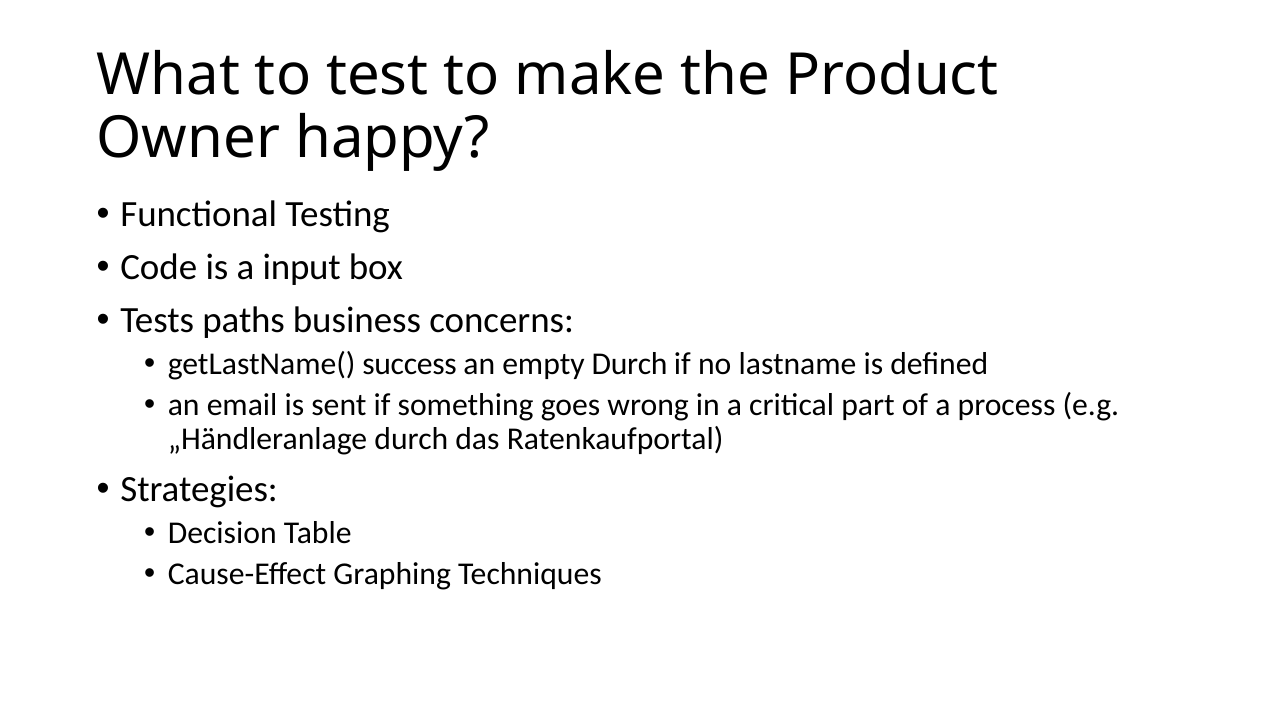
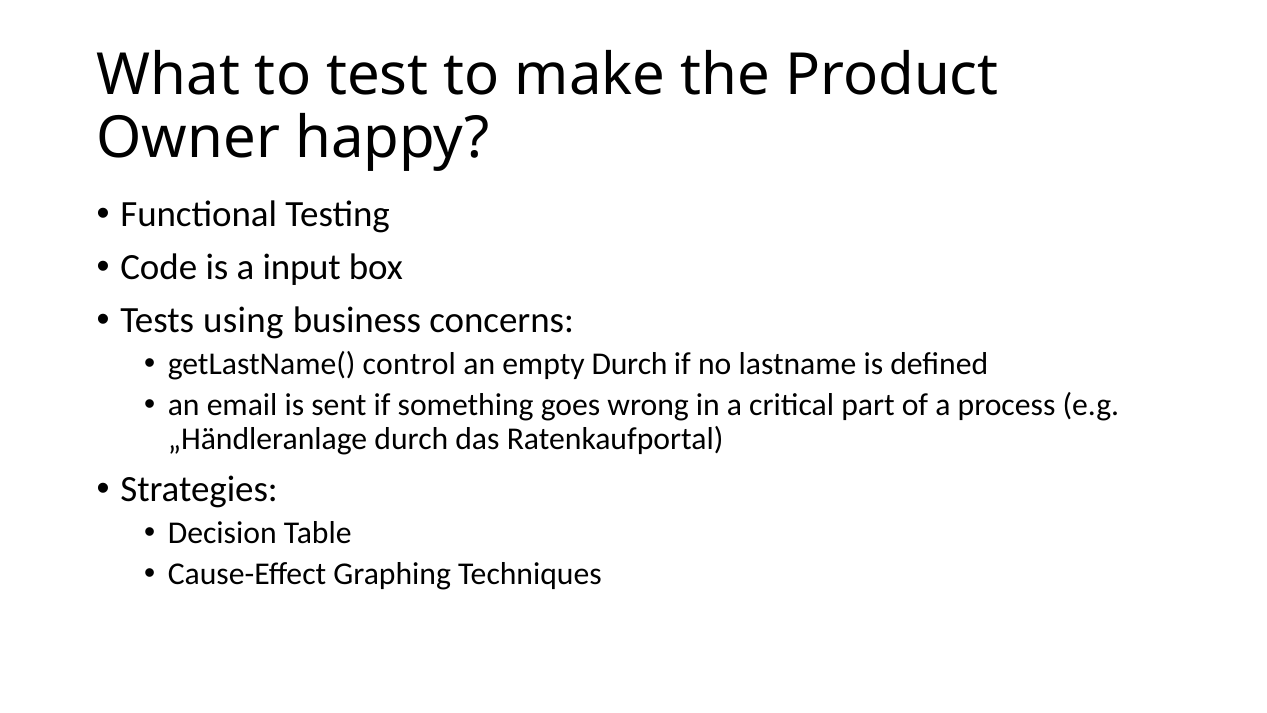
paths: paths -> using (243, 320)
success: success -> control (409, 364)
